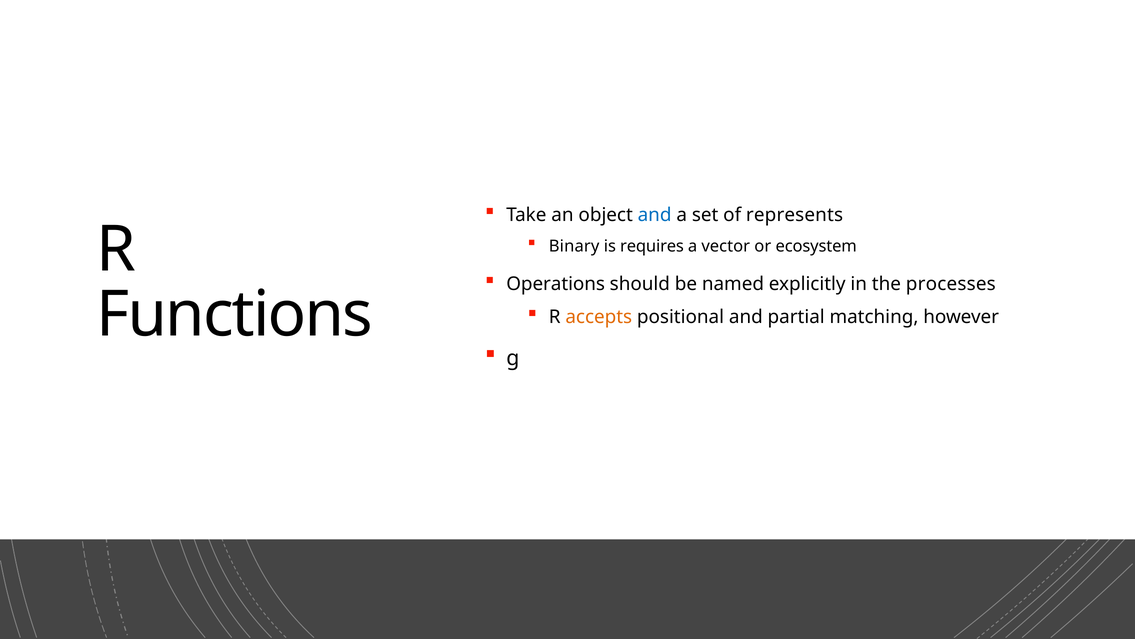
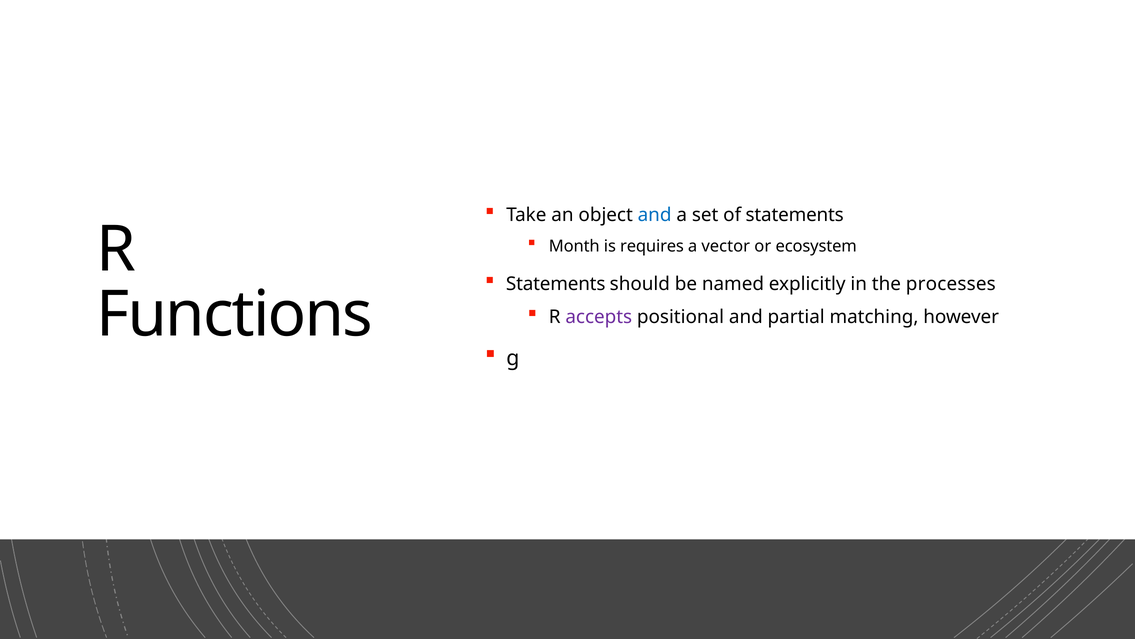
of represents: represents -> statements (795, 215)
Binary: Binary -> Month (574, 246)
Operations: Operations -> Statements (556, 284)
accepts colour: orange -> purple (599, 317)
